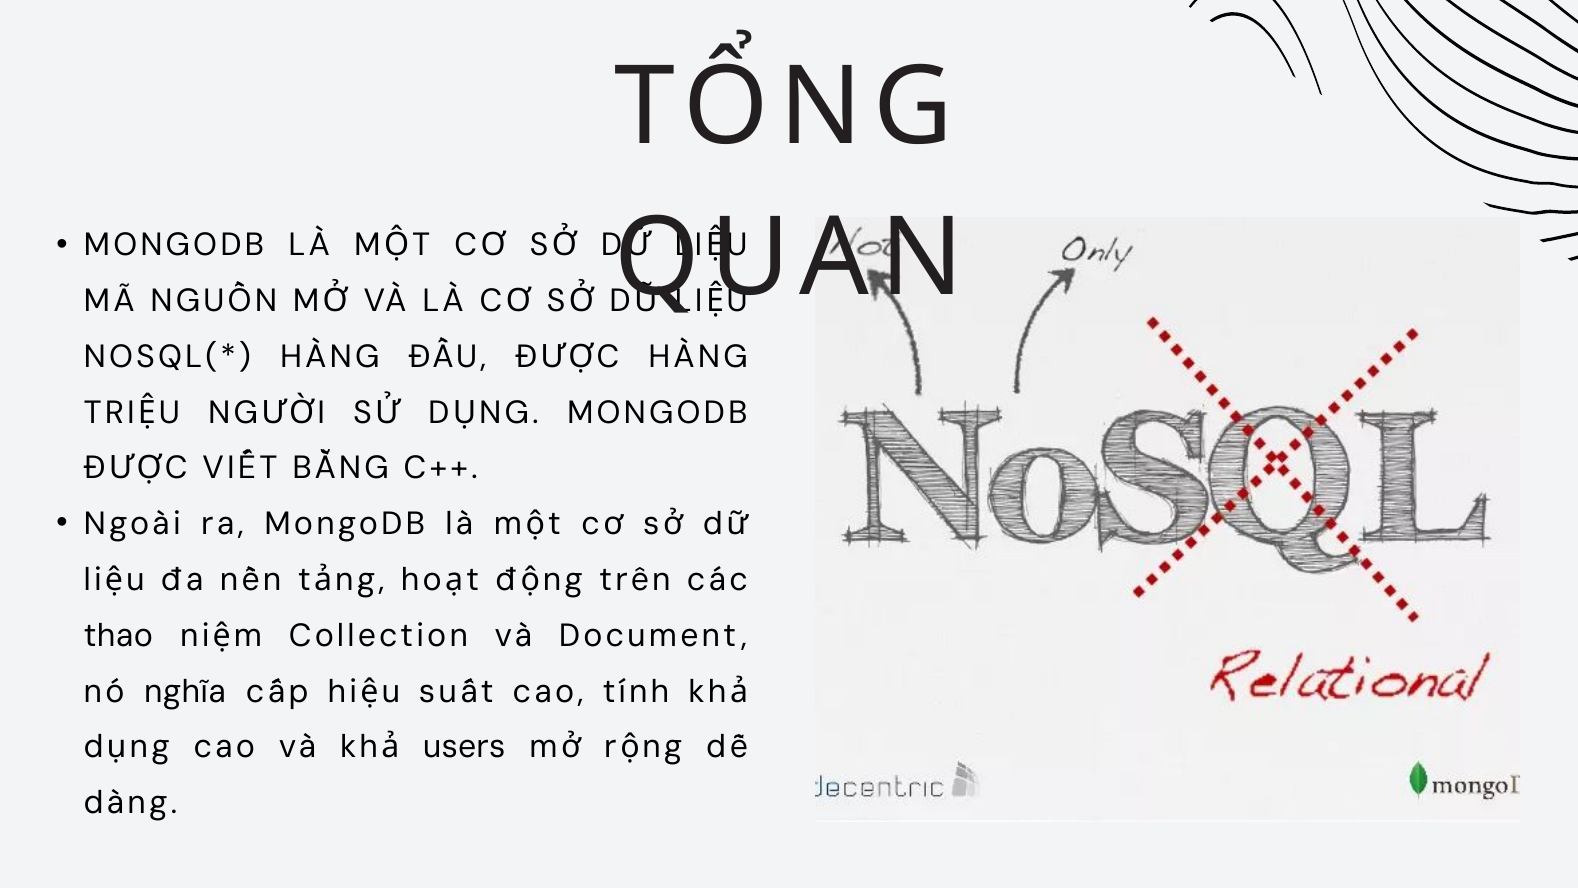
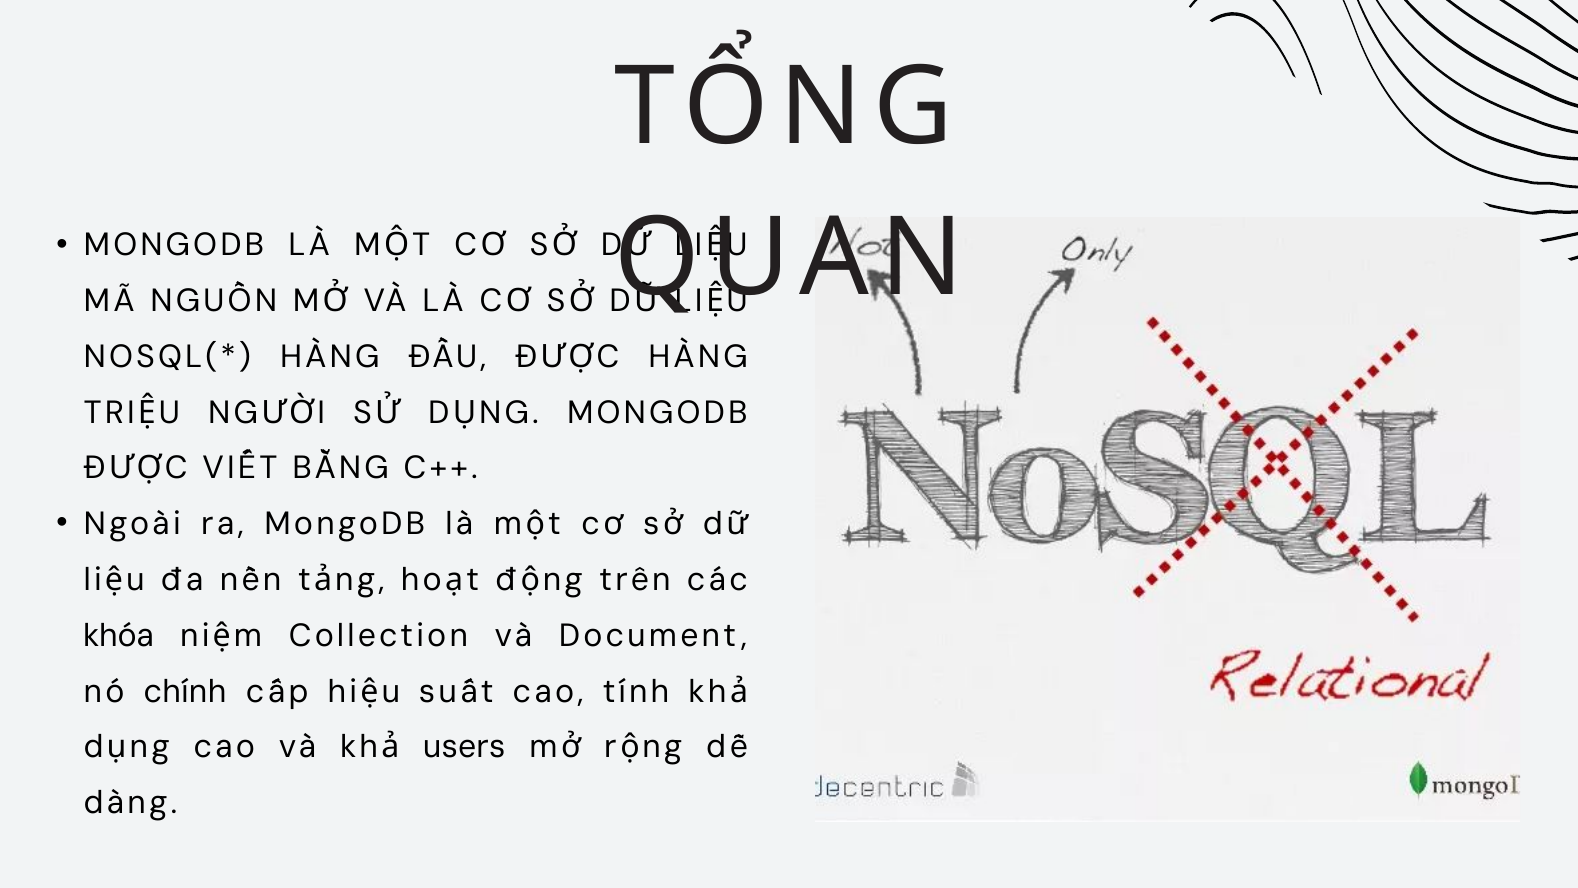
thao: thao -> khóa (119, 635)
nghĩa: nghĩa -> chính (185, 691)
